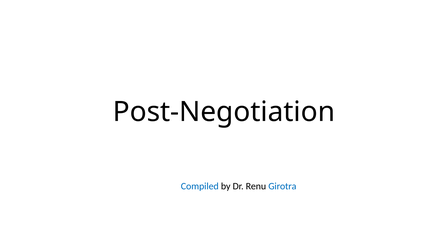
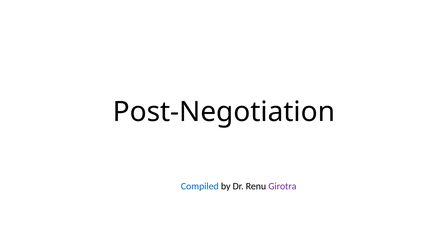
Girotra colour: blue -> purple (282, 186)
